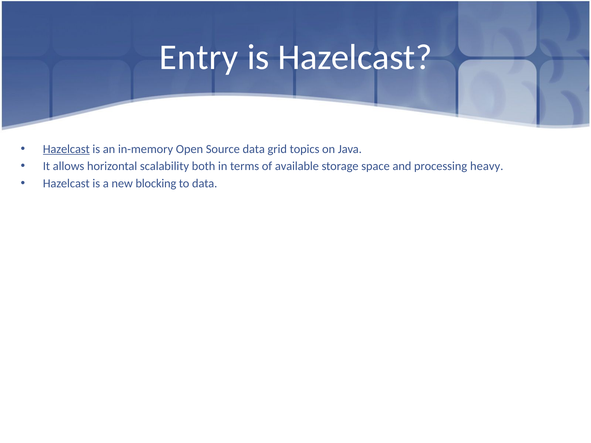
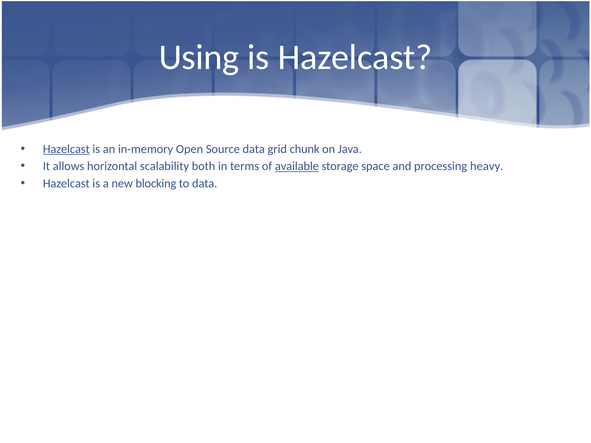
Entry: Entry -> Using (199, 57)
topics: topics -> chunk (305, 149)
available underline: none -> present (297, 166)
